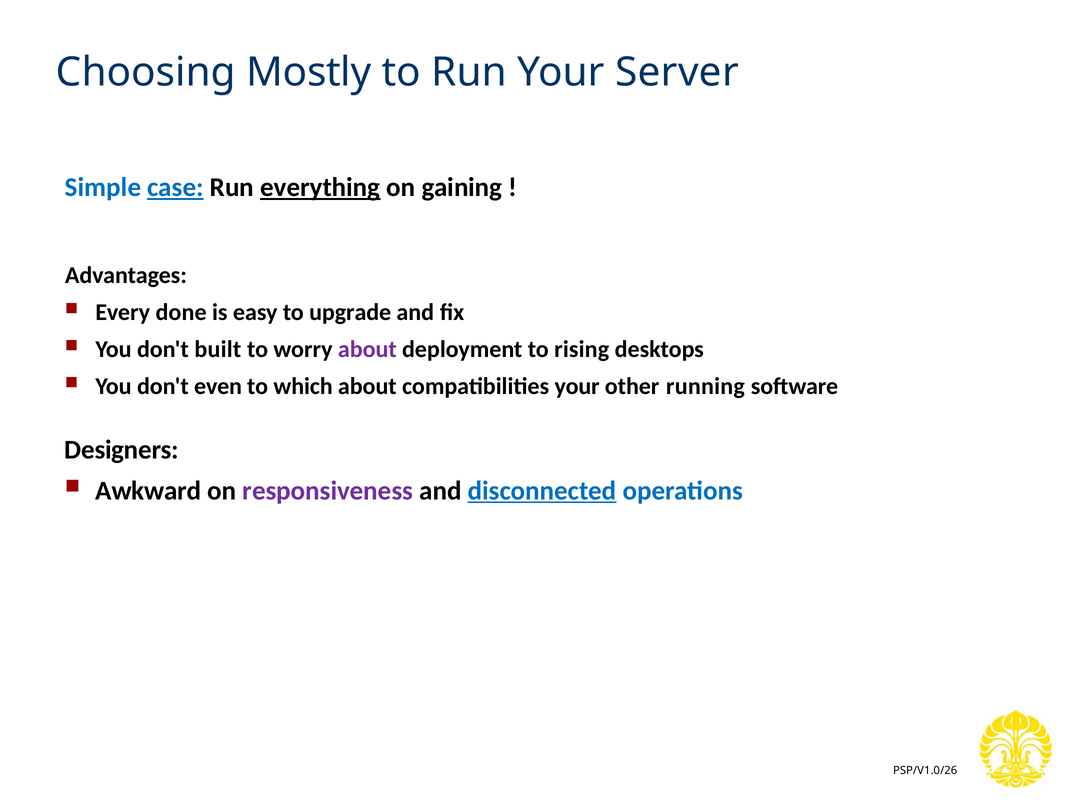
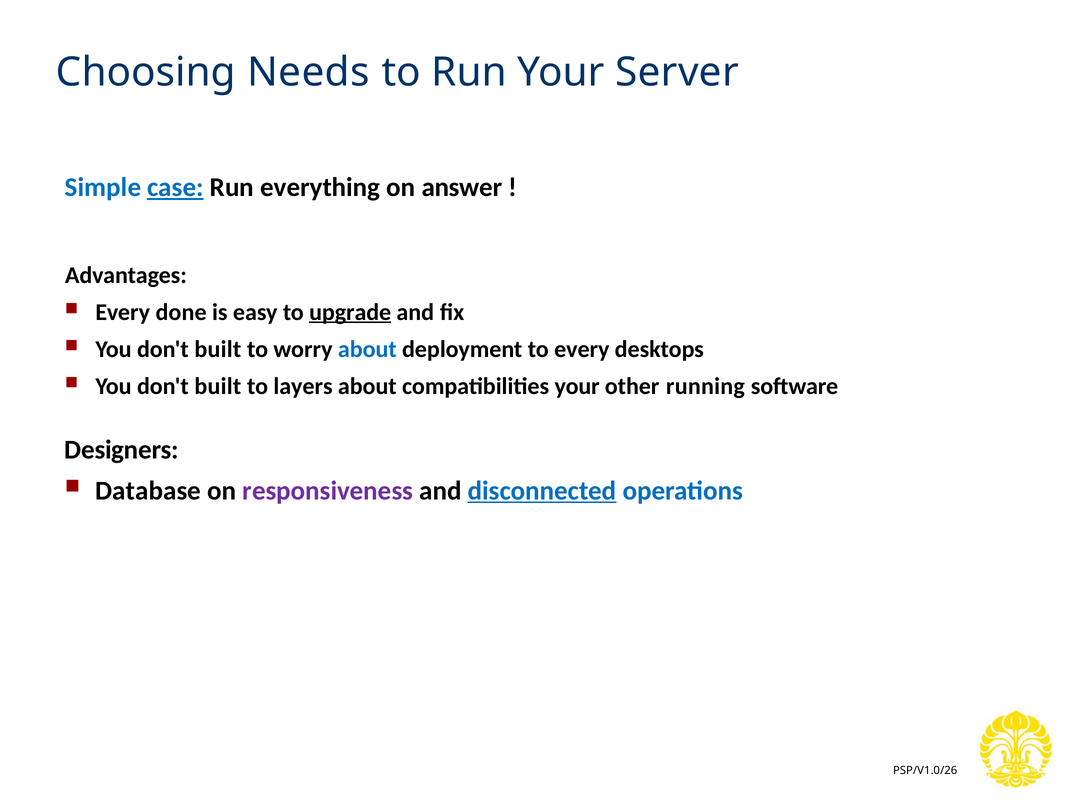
Mostly: Mostly -> Needs (308, 72)
everything underline: present -> none (320, 187)
gaining: gaining -> answer (462, 187)
upgrade underline: none -> present (350, 312)
about colour: purple -> blue (367, 349)
to rising: rising -> every (582, 349)
even: even -> built (218, 386)
which: which -> layers (303, 386)
Awkward: Awkward -> Database (148, 491)
